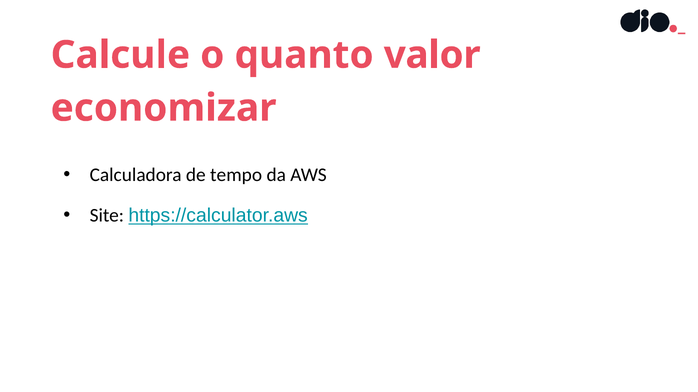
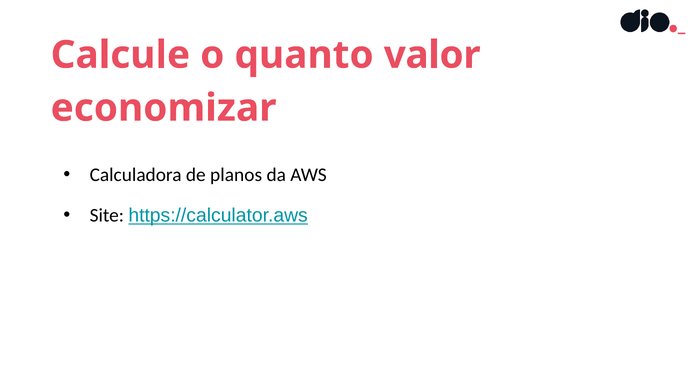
tempo: tempo -> planos (236, 175)
